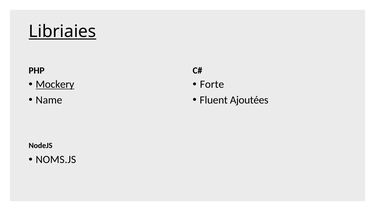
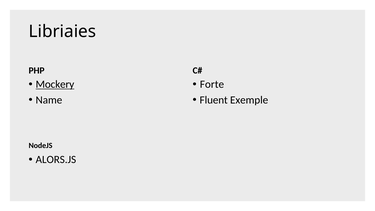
Libriaies underline: present -> none (62, 32)
Ajoutées: Ajoutées -> Exemple (249, 100)
NOMS.JS: NOMS.JS -> ALORS.JS (56, 160)
